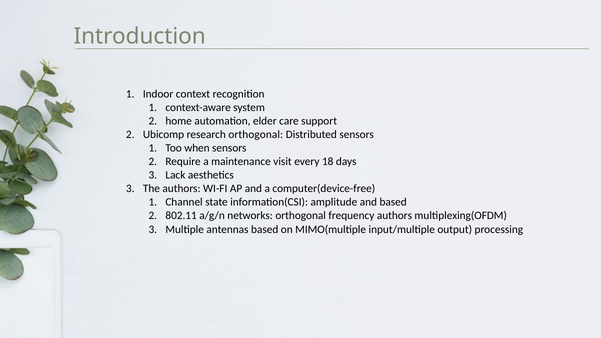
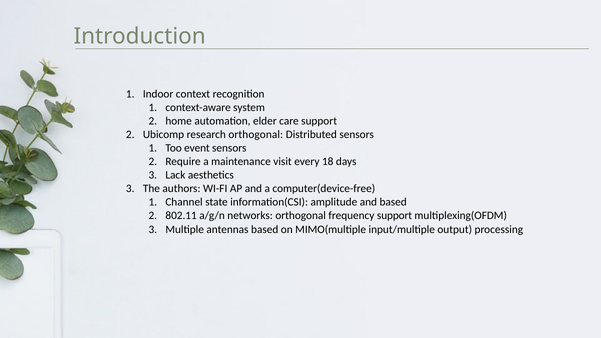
when: when -> event (197, 148)
frequency authors: authors -> support (395, 216)
